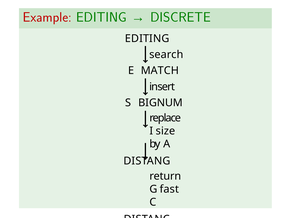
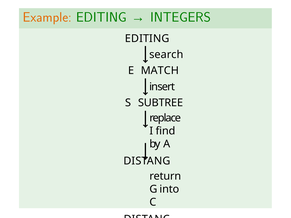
Example colour: red -> orange (47, 17)
DISCRETE: DISCRETE -> INTEGERS (181, 17)
BIGNUM: BIGNUM -> SUBTREE (161, 103)
size: size -> find (166, 131)
fast: fast -> into (169, 190)
